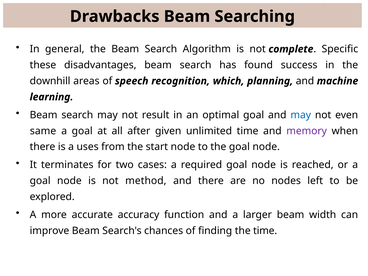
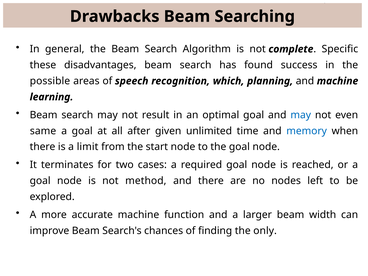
downhill: downhill -> possible (50, 81)
memory colour: purple -> blue (307, 131)
uses: uses -> limit (88, 147)
accurate accuracy: accuracy -> machine (139, 215)
the time: time -> only (265, 231)
